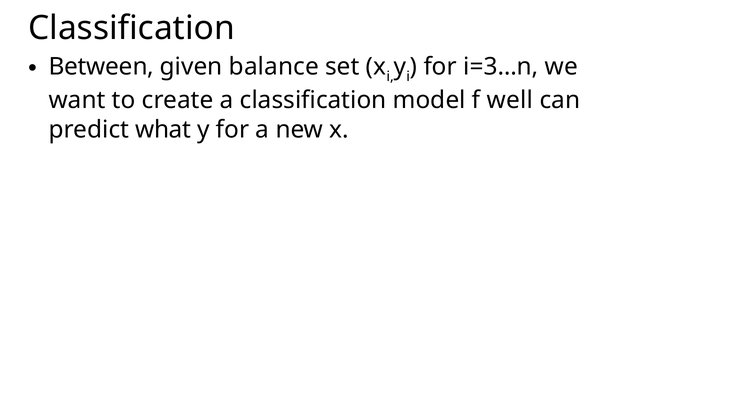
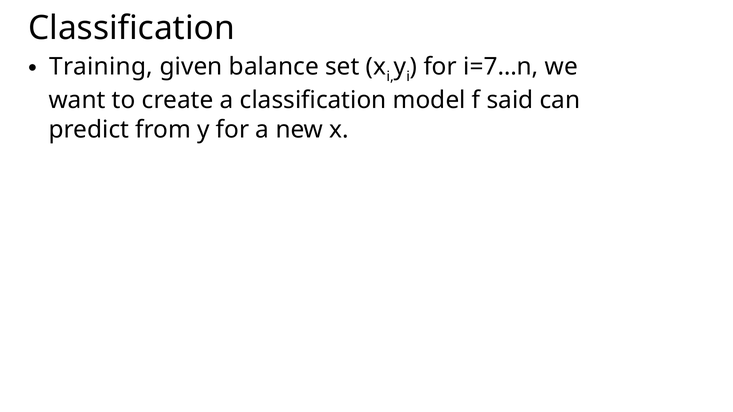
Between: Between -> Training (101, 67)
i=3…n: i=3…n -> i=7…n (501, 67)
well: well -> said (510, 100)
what: what -> from (163, 130)
